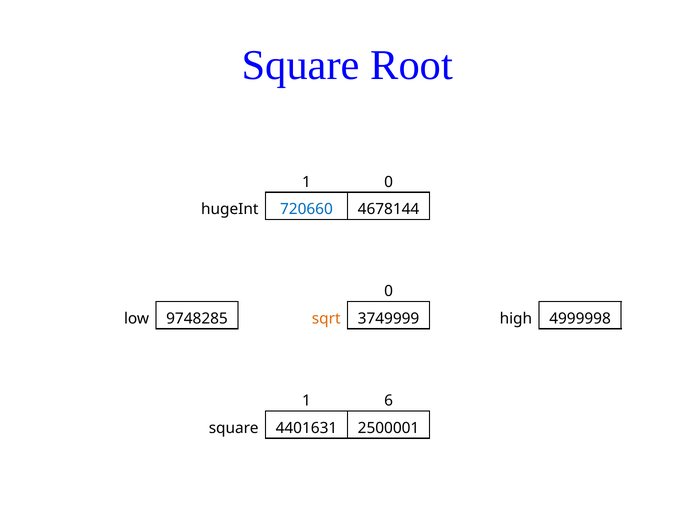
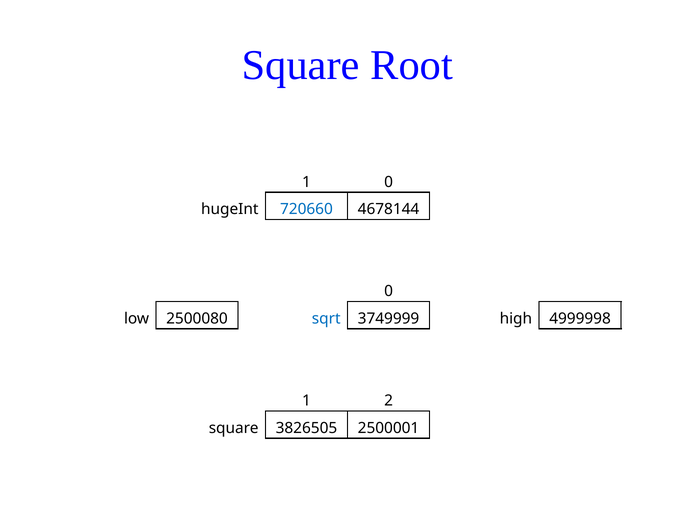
9748285: 9748285 -> 2500080 (197, 319)
sqrt colour: orange -> blue (326, 319)
6: 6 -> 2 (389, 401)
4401631: 4401631 -> 3826505 (306, 428)
